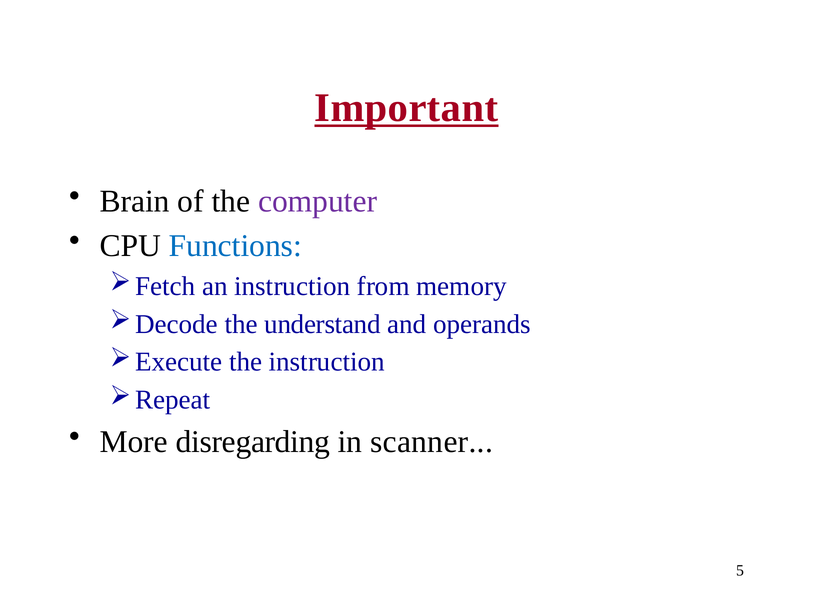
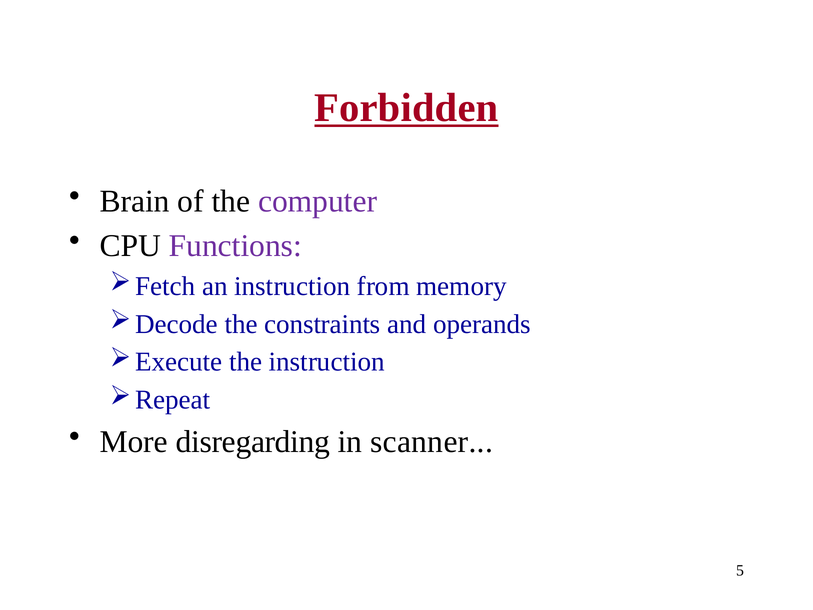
Important: Important -> Forbidden (406, 108)
Functions colour: blue -> purple (235, 246)
understand: understand -> constraints (322, 324)
